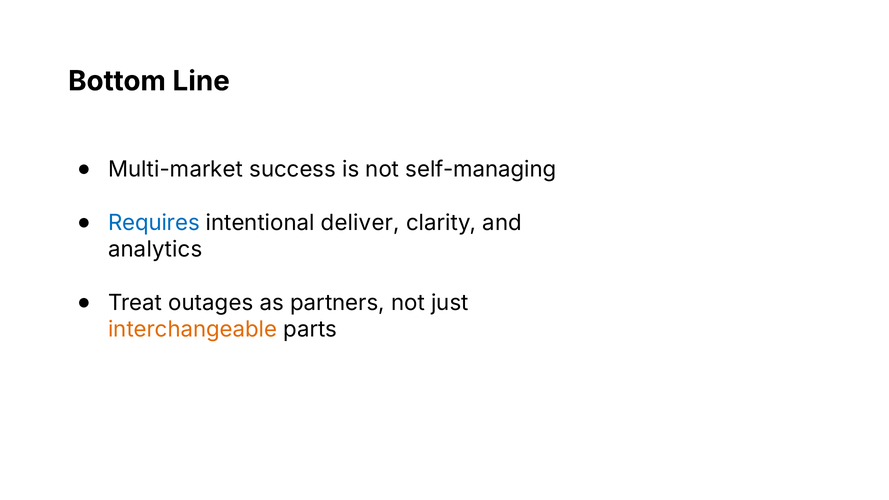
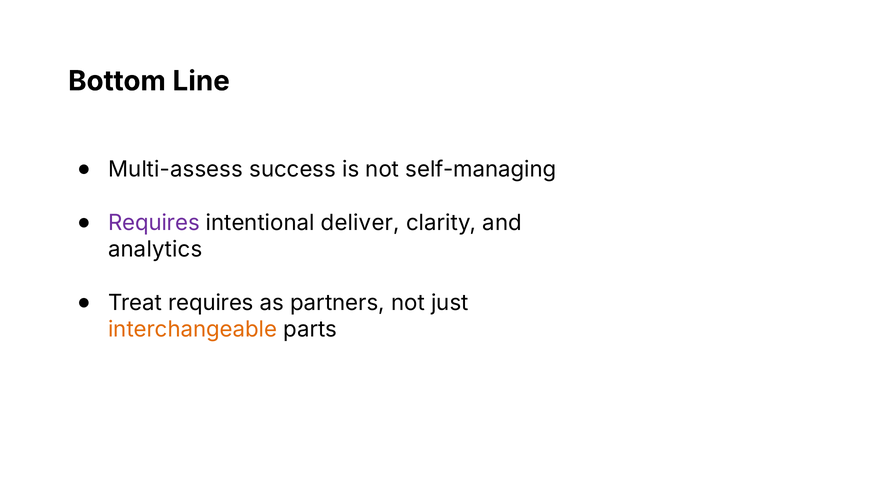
Multi-market: Multi-market -> Multi-assess (176, 170)
Requires colour: blue -> purple (154, 223)
Treat outages: outages -> requires (211, 303)
